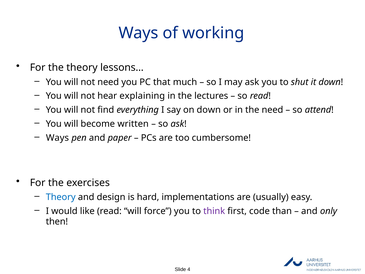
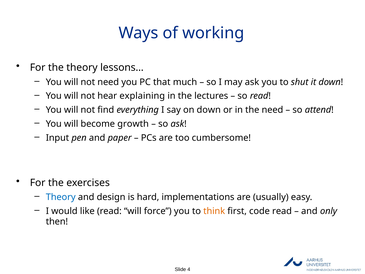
written: written -> growth (133, 124)
Ways: Ways -> Input (57, 138)
think colour: purple -> orange (214, 211)
code than: than -> read (282, 211)
